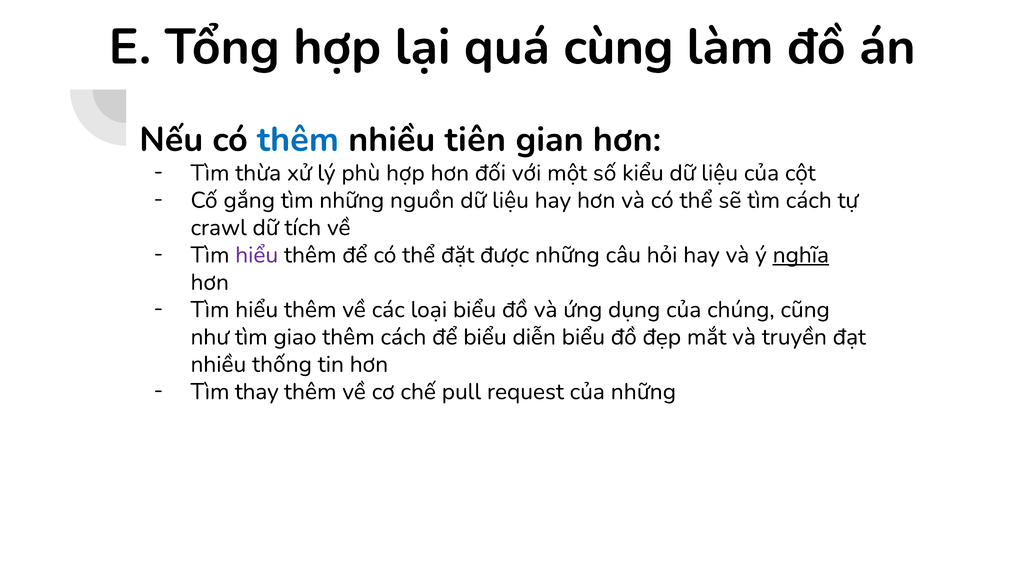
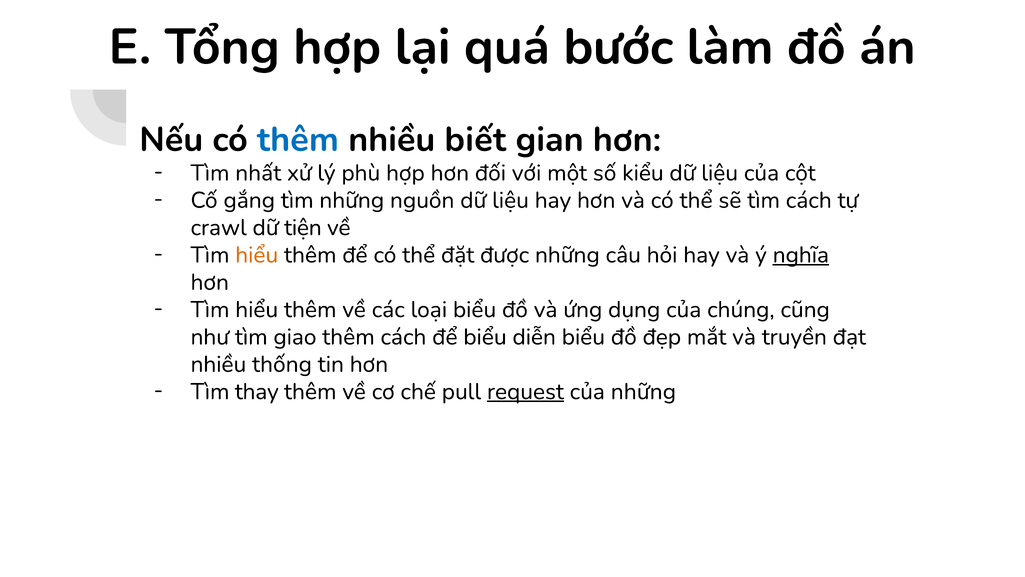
cùng: cùng -> bước (618, 47)
tiên: tiên -> biết (475, 139)
thừa: thừa -> nhất (258, 173)
tích: tích -> tiện (303, 227)
hiểu colour: purple -> orange (257, 255)
request underline: none -> present (525, 391)
